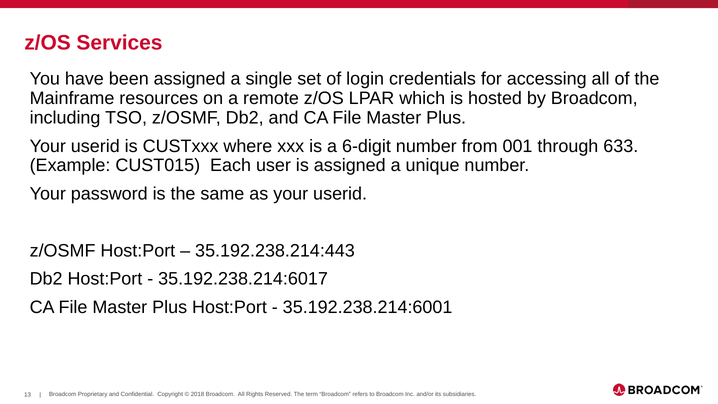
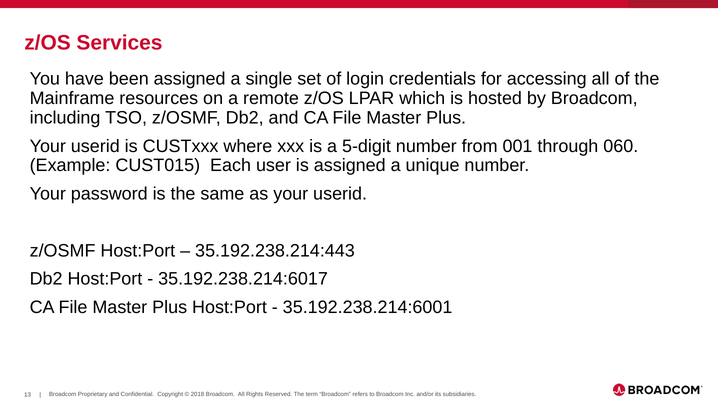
6-digit: 6-digit -> 5-digit (366, 146)
633: 633 -> 060 (621, 146)
